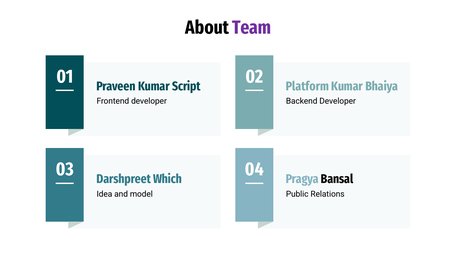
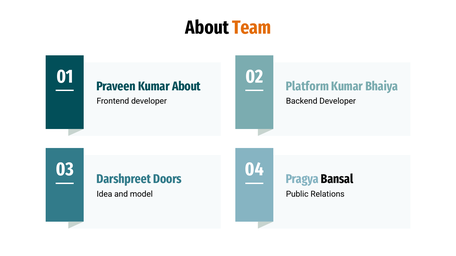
Team colour: purple -> orange (252, 28)
Kumar Script: Script -> About (186, 86)
Which: Which -> Doors (167, 179)
